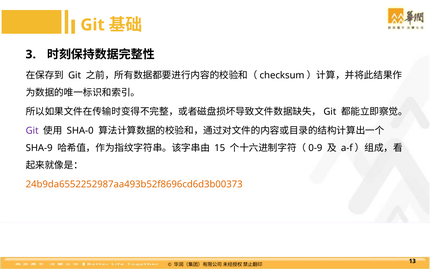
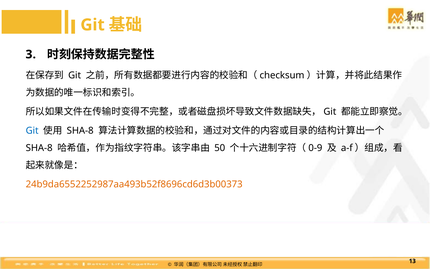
Git colour: purple -> blue (32, 131)
SHA-0: SHA-0 -> SHA-8 (80, 131)
SHA-9: SHA-9 -> SHA-8 (39, 148)
15: 15 -> 50 (220, 148)
